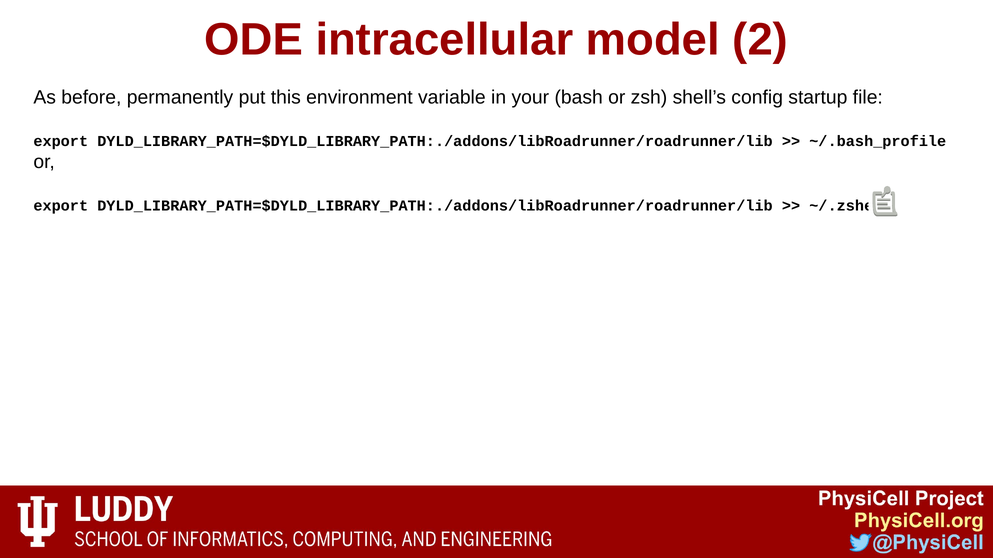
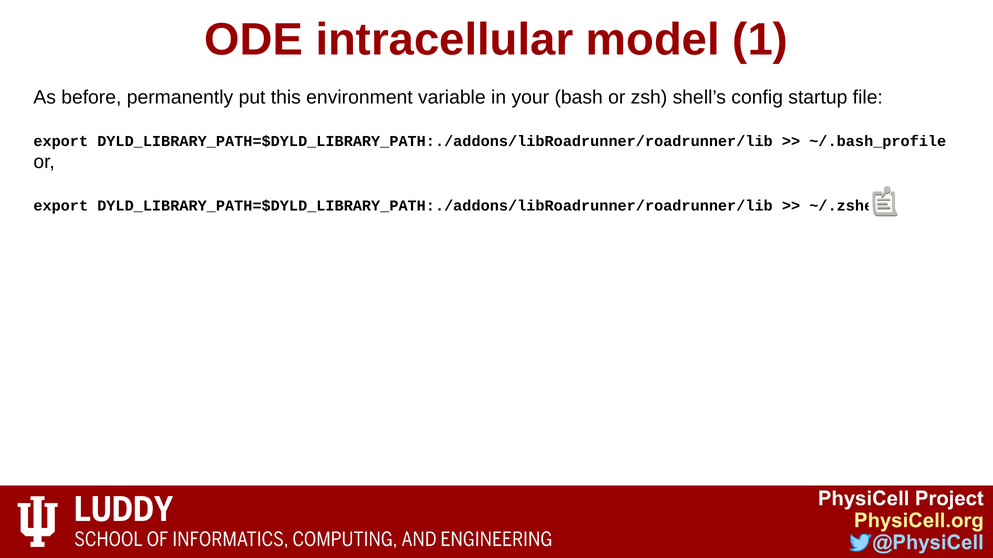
2: 2 -> 1 (760, 40)
